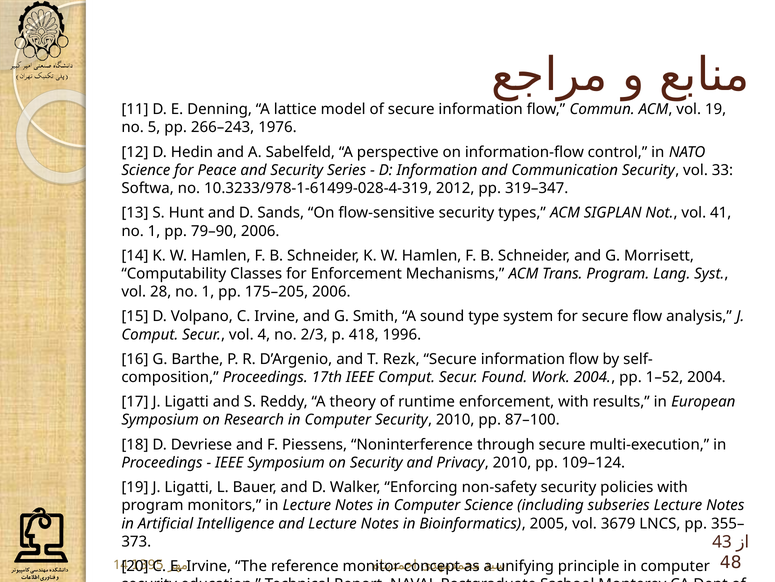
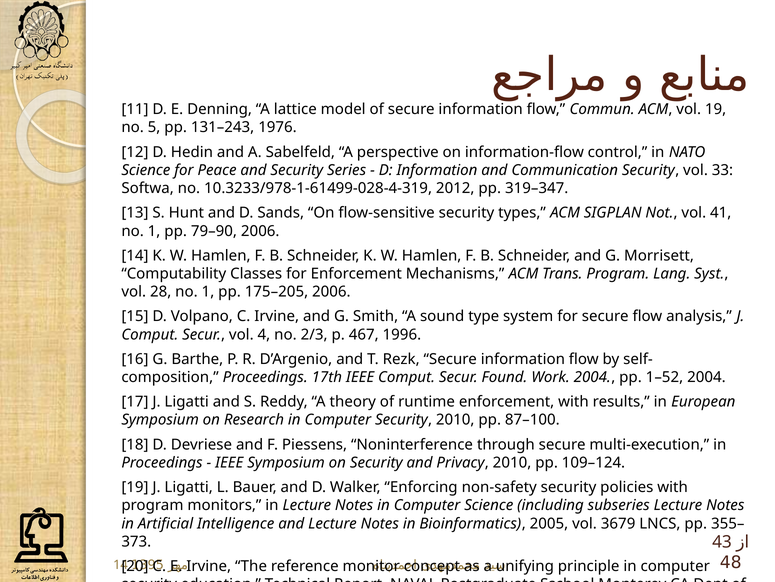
266–243: 266–243 -> 131–243 (223, 127)
418: 418 -> 467 (364, 334)
